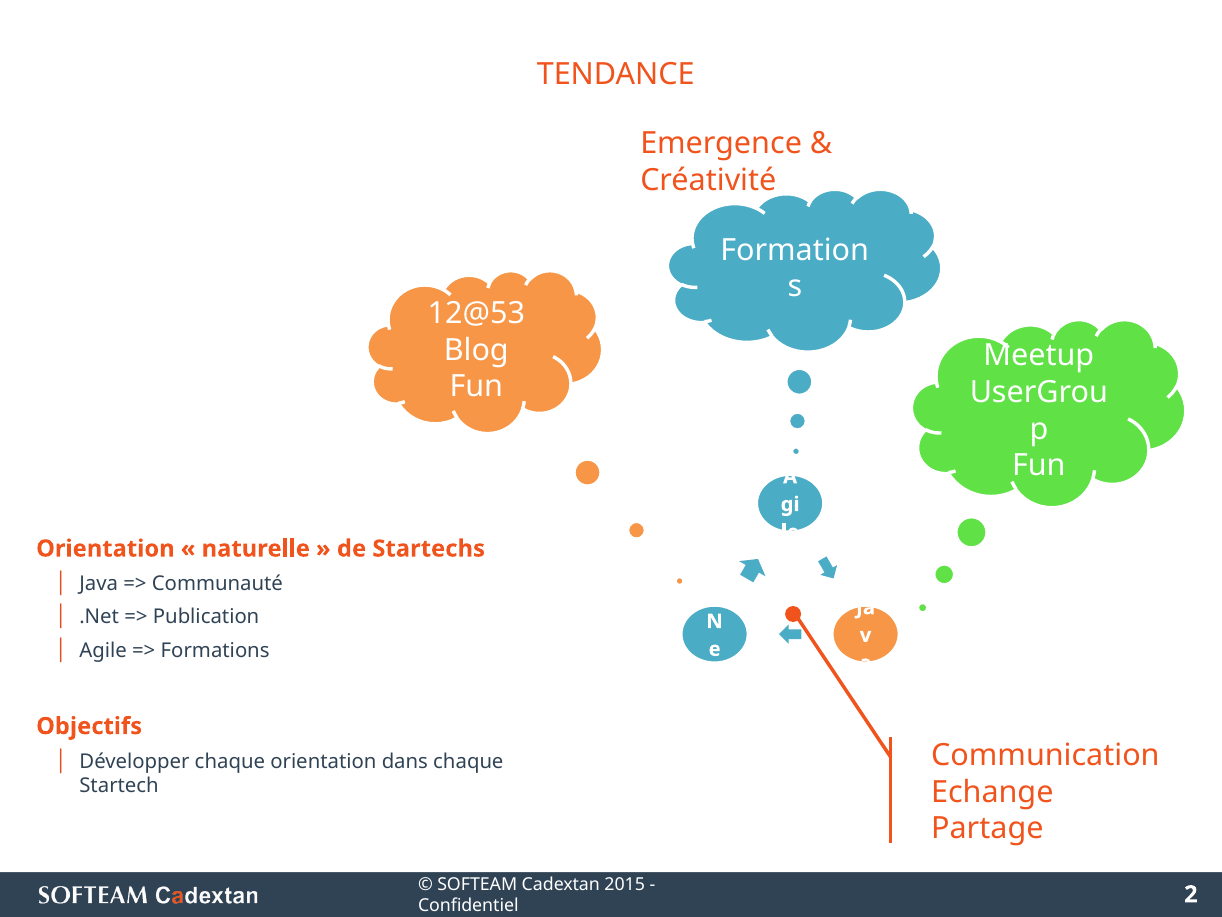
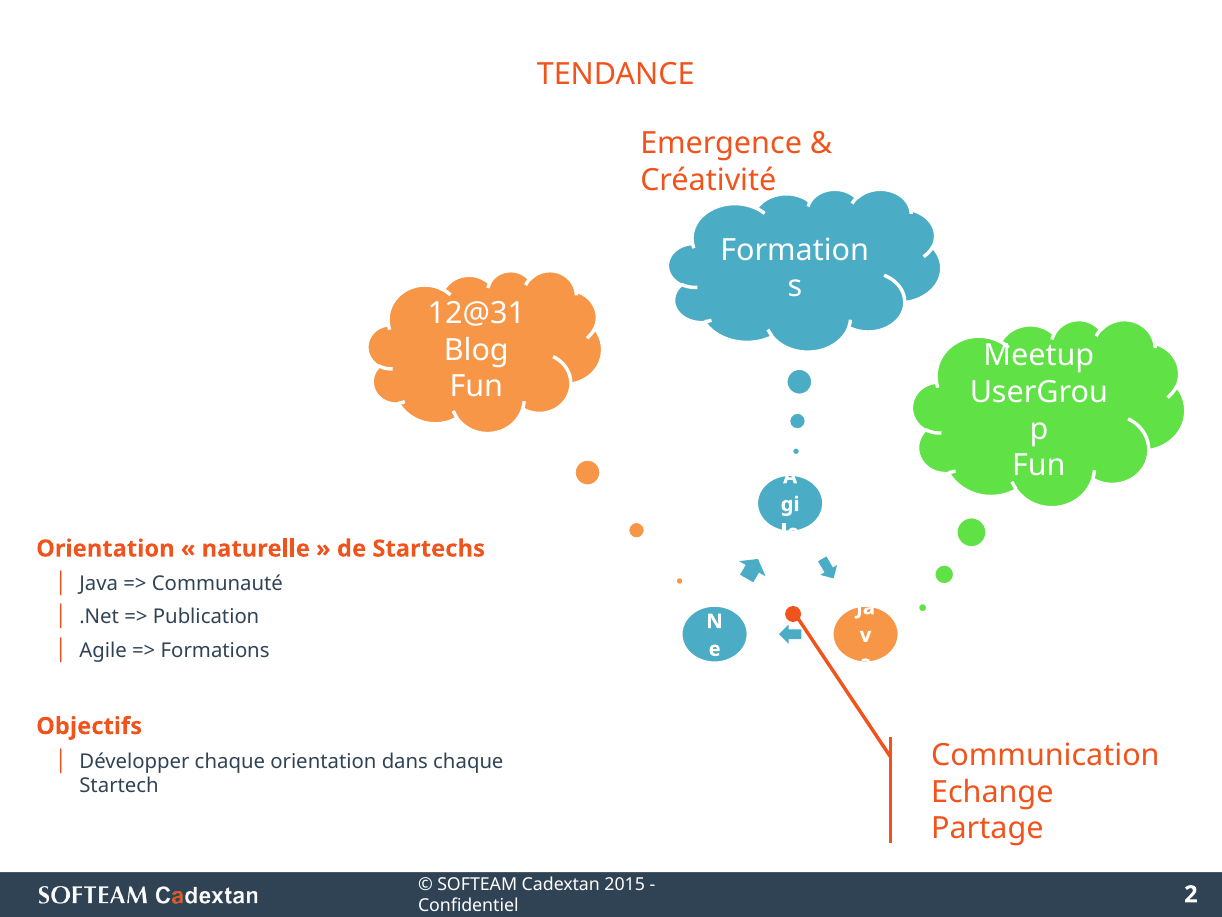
12@53: 12@53 -> 12@31 (476, 313)
